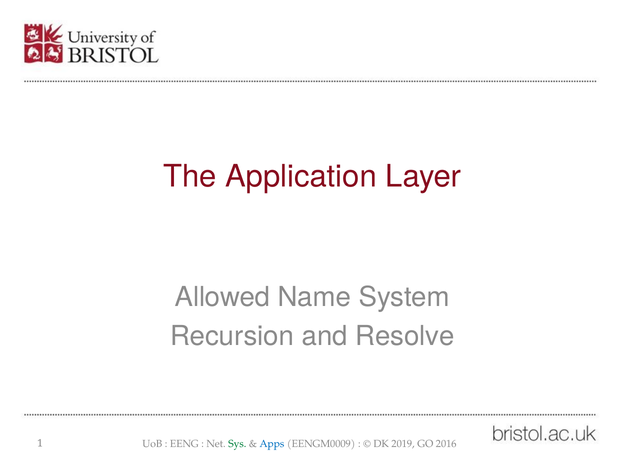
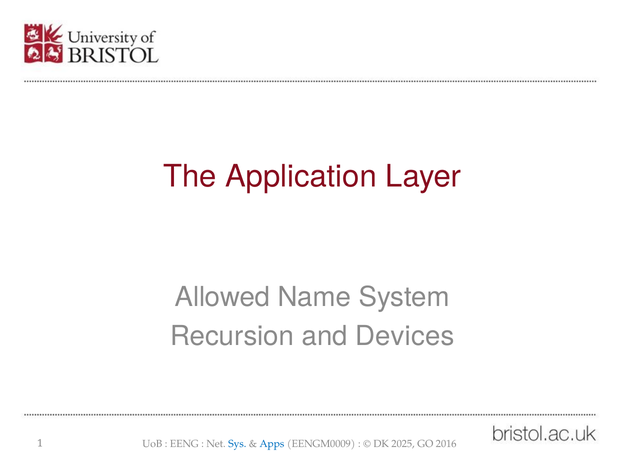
Resolve: Resolve -> Devices (405, 336)
Sys colour: green -> blue (237, 444)
2019: 2019 -> 2025 (403, 444)
